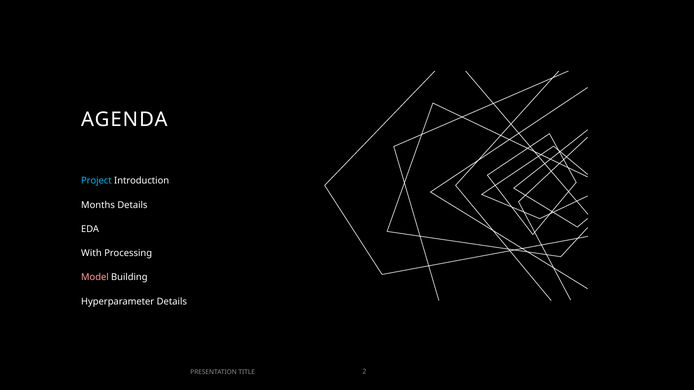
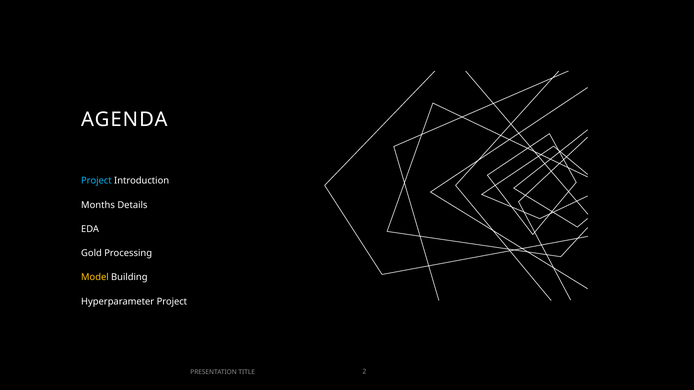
With: With -> Gold (91, 253)
Model colour: pink -> yellow (95, 278)
Hyperparameter Details: Details -> Project (172, 302)
